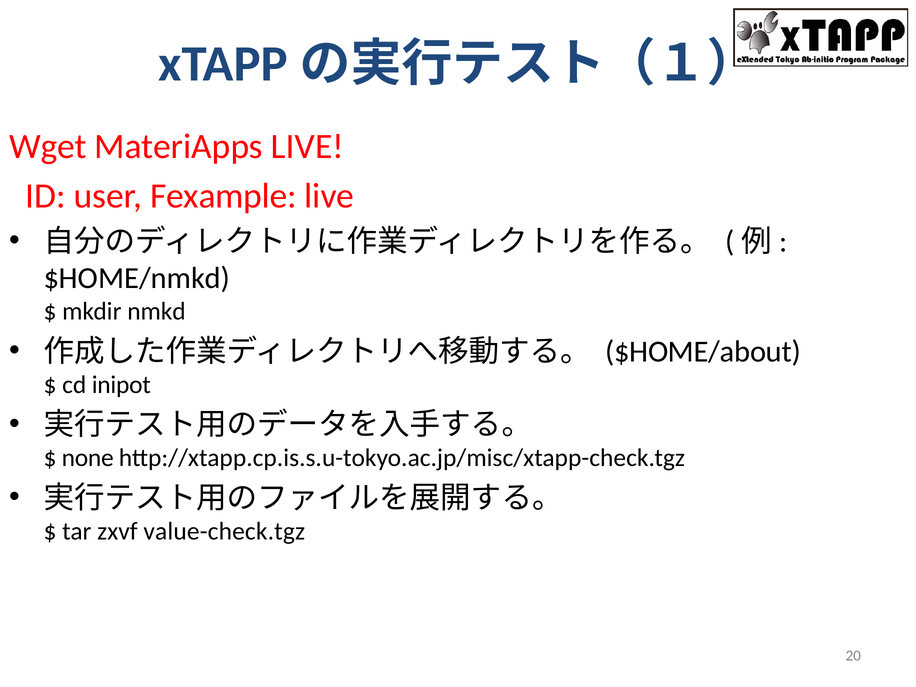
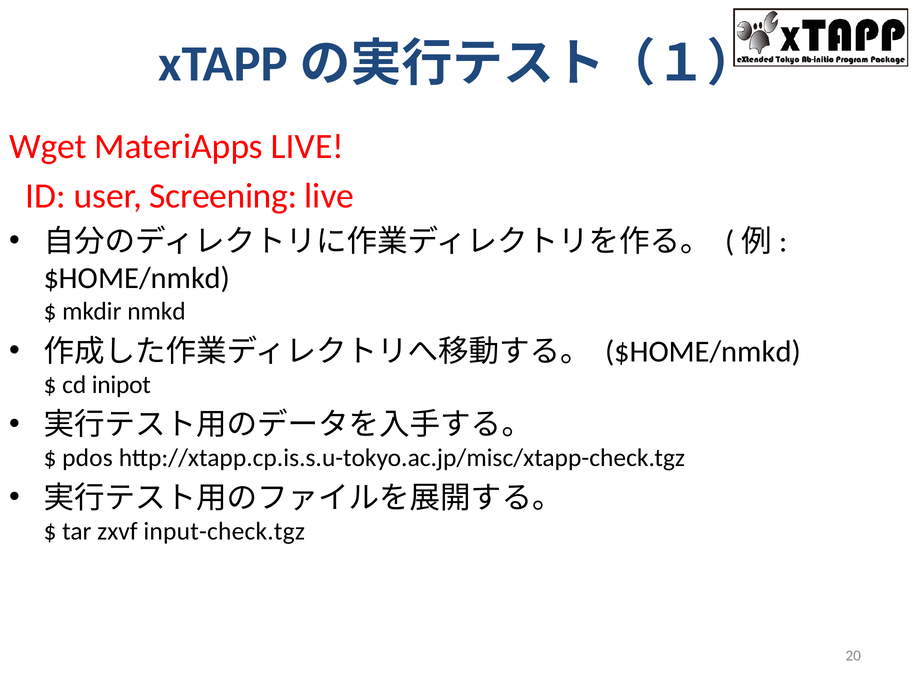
Fexample: Fexample -> Screening (223, 196)
$HOME/about: $HOME/about -> $HOME/nmkd (703, 351)
none: none -> pdos (87, 458)
value-check.tgz: value-check.tgz -> input-check.tgz (224, 531)
